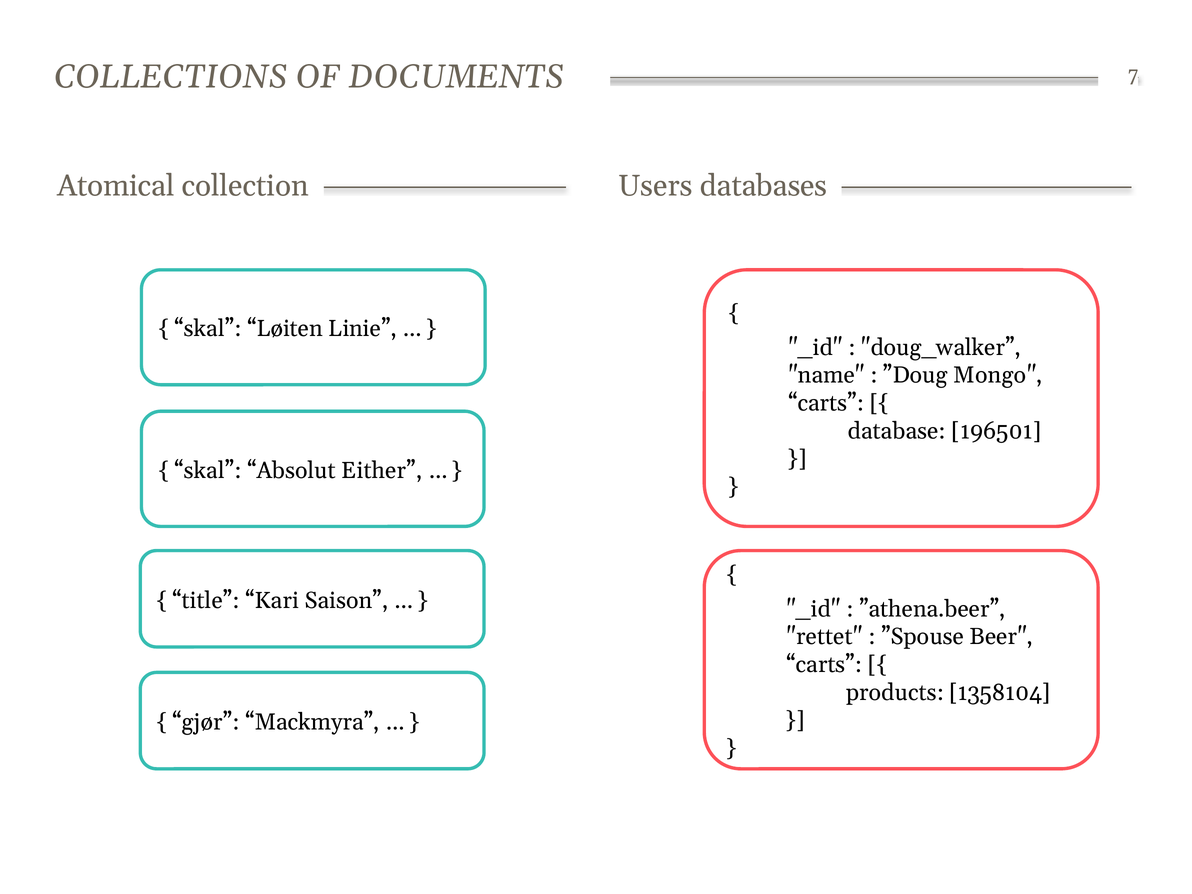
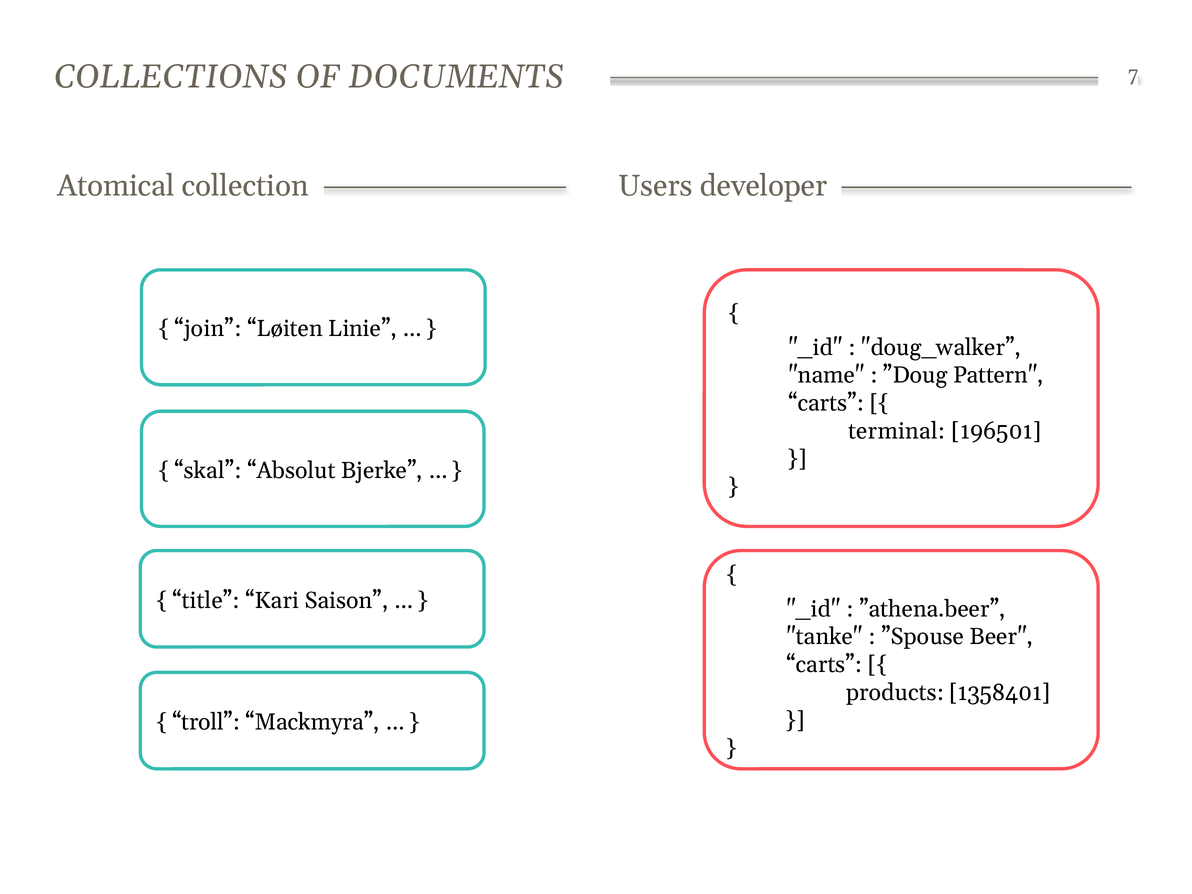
databases: databases -> developer (764, 186)
skal: skal -> join (208, 329)
Mongo: Mongo -> Pattern (998, 375)
database: database -> terminal (897, 431)
Either: Either -> Bjerke (382, 471)
rettet: rettet -> tanke (824, 637)
1358104: 1358104 -> 1358401 (1000, 692)
gjør: gjør -> troll (206, 722)
